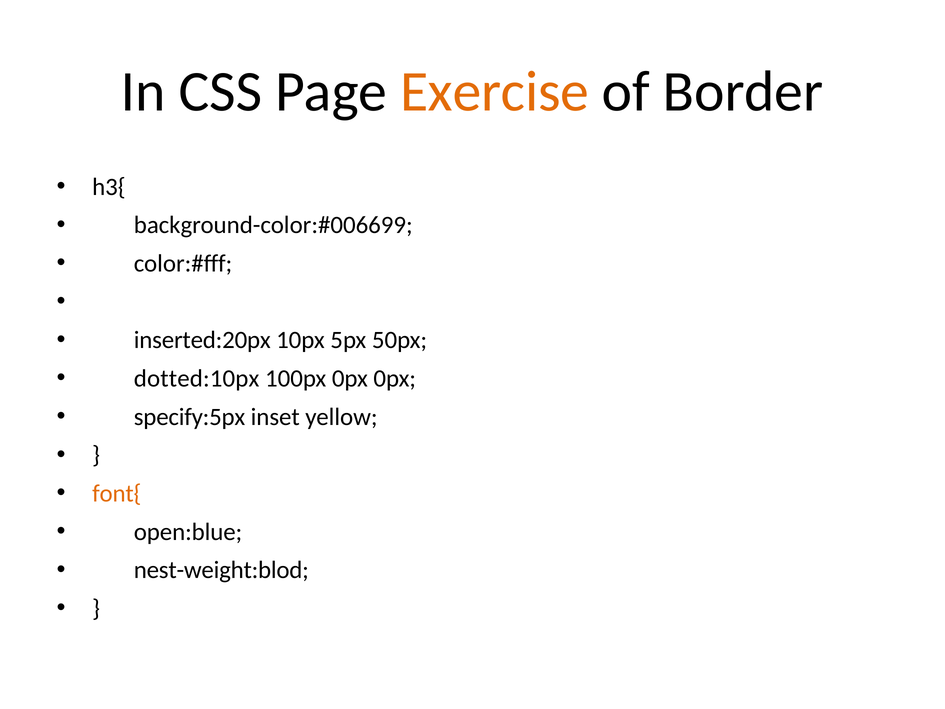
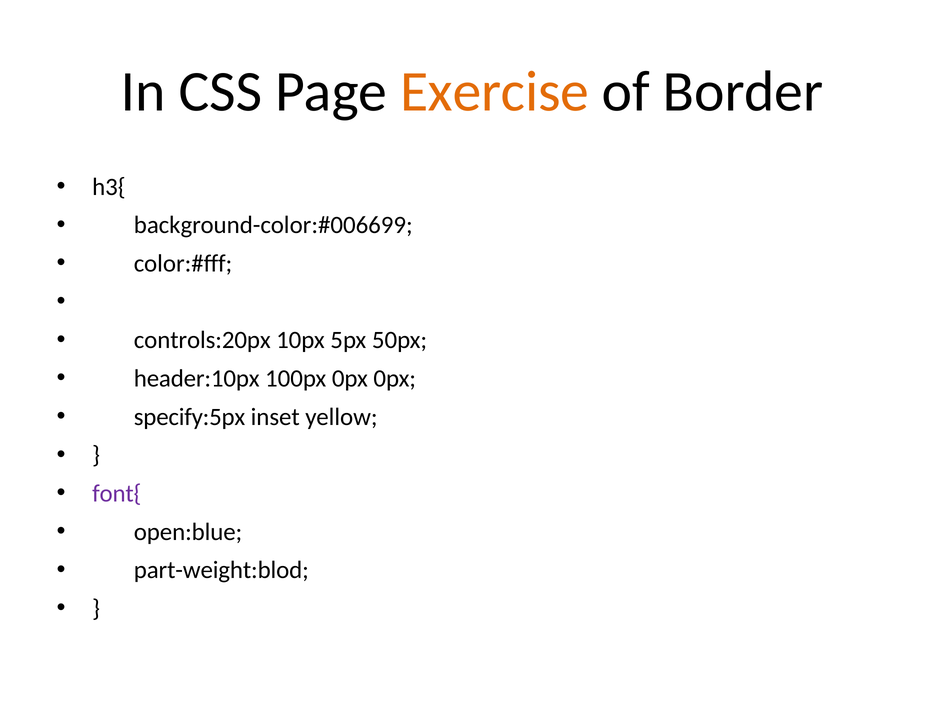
inserted:20px: inserted:20px -> controls:20px (202, 340)
dotted:10px: dotted:10px -> header:10px (197, 378)
font{ colour: orange -> purple (117, 493)
nest-weight:blod: nest-weight:blod -> part-weight:blod (221, 570)
